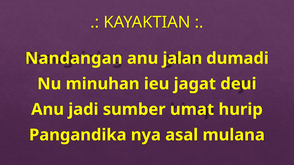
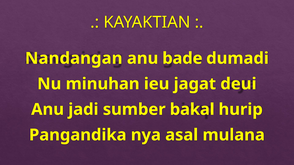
jalan: jalan -> bade (182, 58)
umat: umat -> bakal (192, 110)
